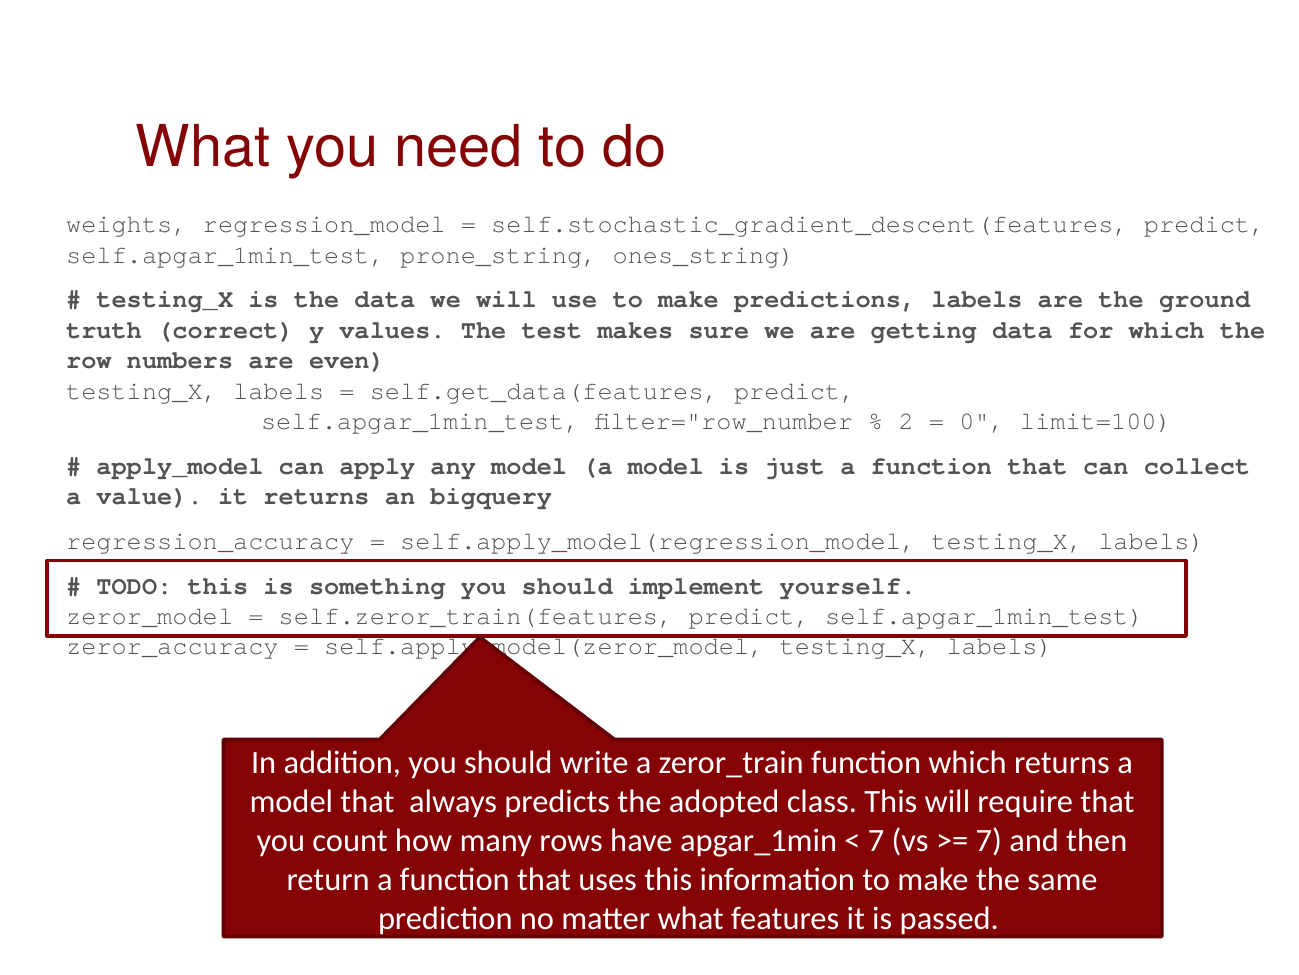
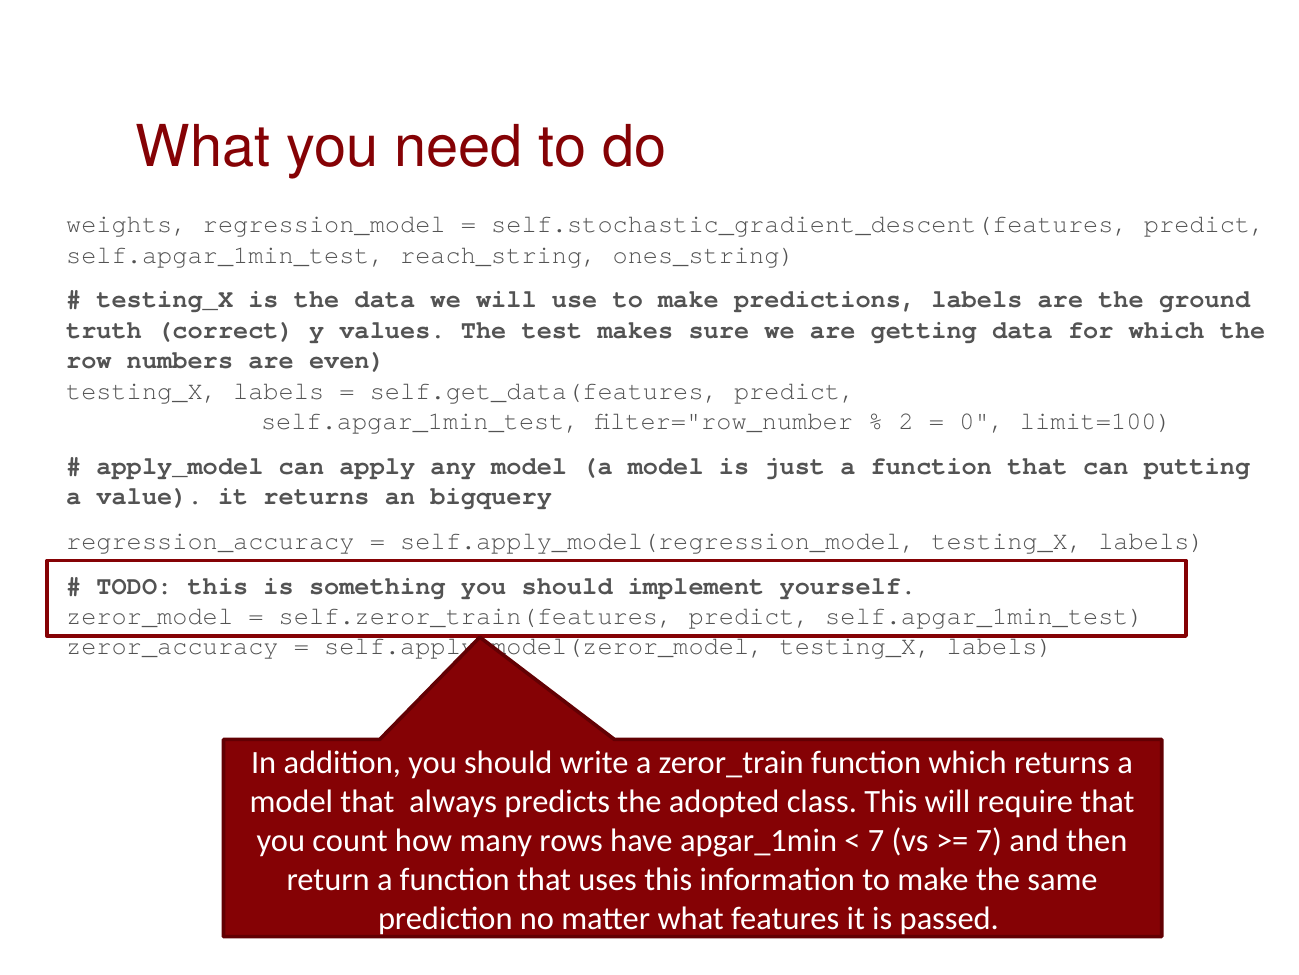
prone_string: prone_string -> reach_string (499, 255)
collect: collect -> putting (1197, 465)
